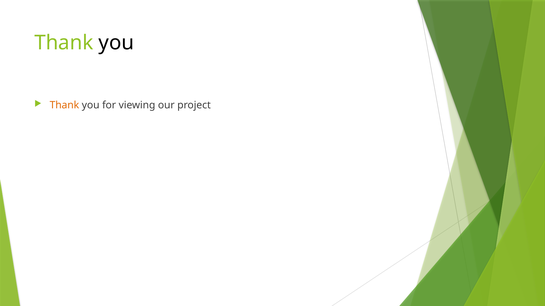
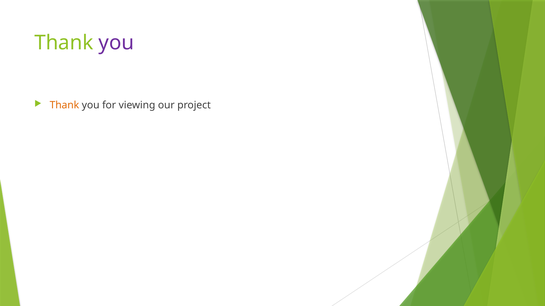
you colour: black -> purple (116, 43)
